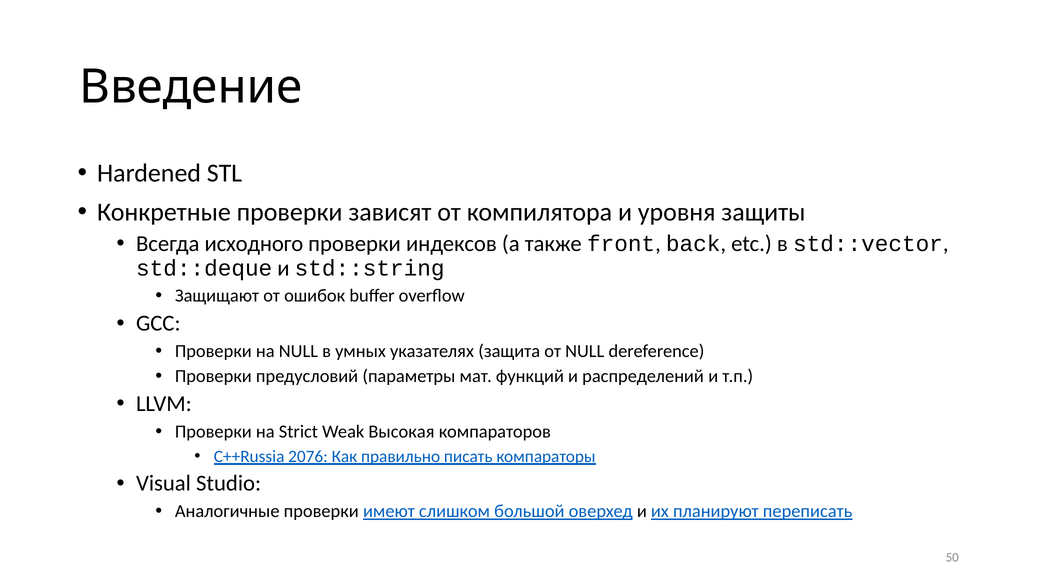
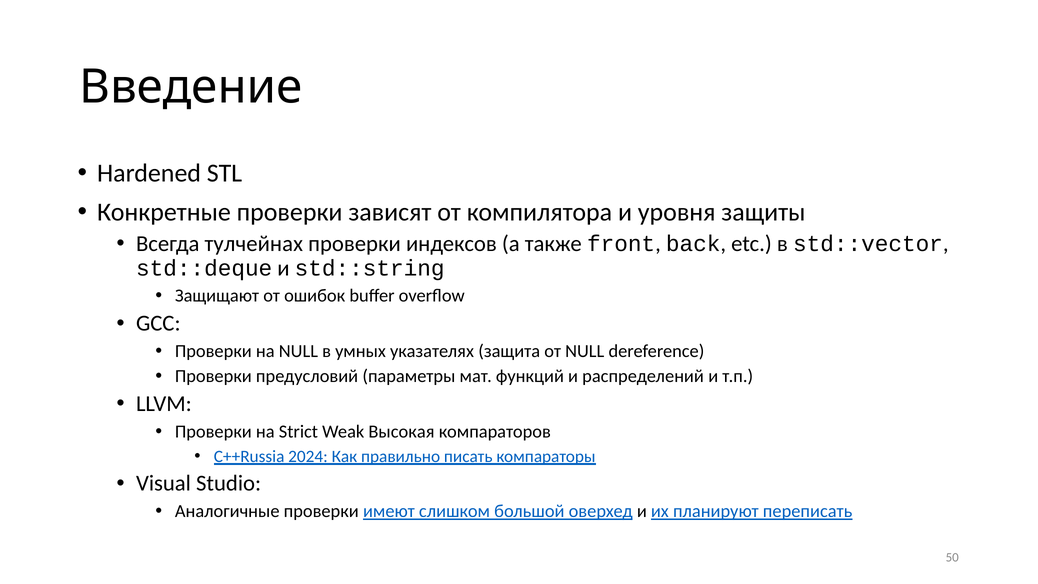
исходного: исходного -> тулчейнах (254, 244)
2076: 2076 -> 2024 (308, 456)
